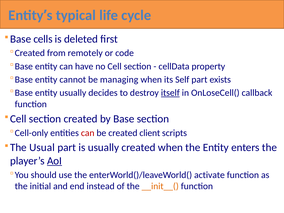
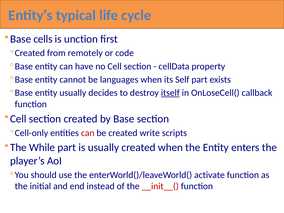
deleted: deleted -> unction (81, 39)
managing: managing -> languages (119, 80)
client: client -> write (150, 133)
Usual: Usual -> While (42, 148)
AoI underline: present -> none (54, 161)
__init__( colour: orange -> red (160, 186)
